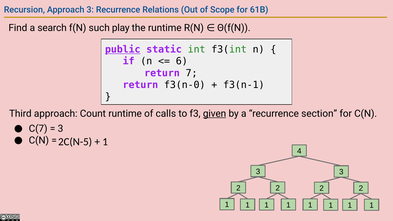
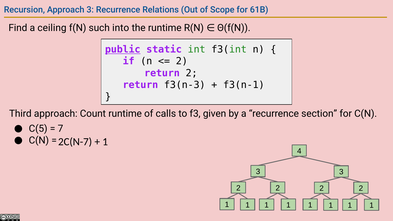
search: search -> ceiling (52, 28)
play: play -> into (121, 28)
6: 6 -> 2 (182, 61)
return 7: 7 -> 2 (192, 73)
f3(n-0: f3(n-0 -> f3(n-3 (185, 85)
given underline: present -> none (215, 114)
C(7: C(7 -> C(5 (38, 129)
3: 3 -> 7 (60, 129)
2C(N-5: 2C(N-5 -> 2C(N-7 (75, 142)
